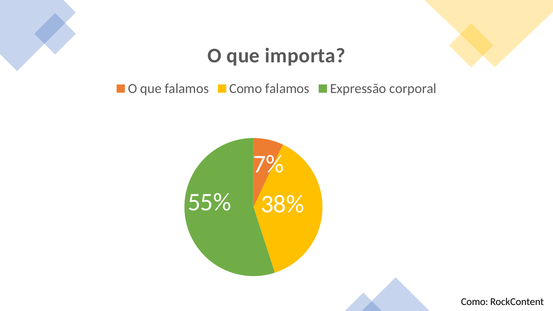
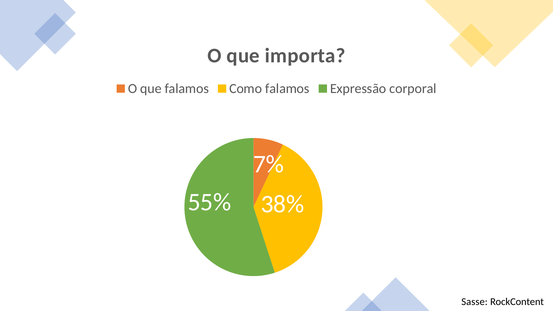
Como: Como -> Sasse (474, 302)
